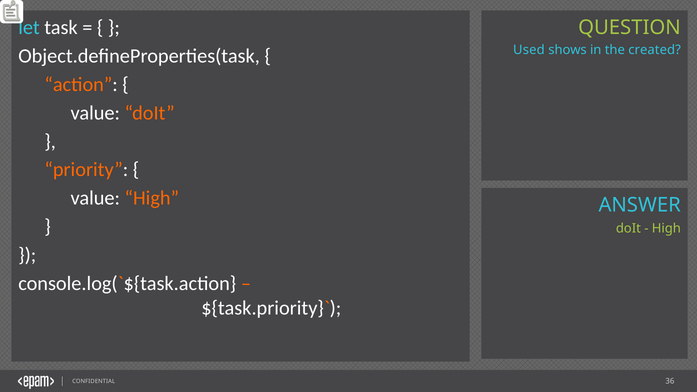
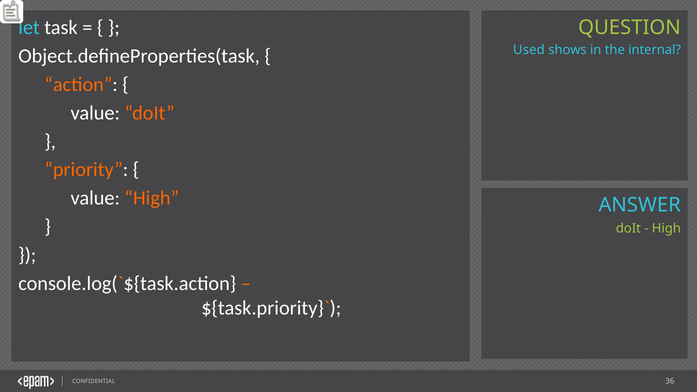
created: created -> internal (655, 50)
